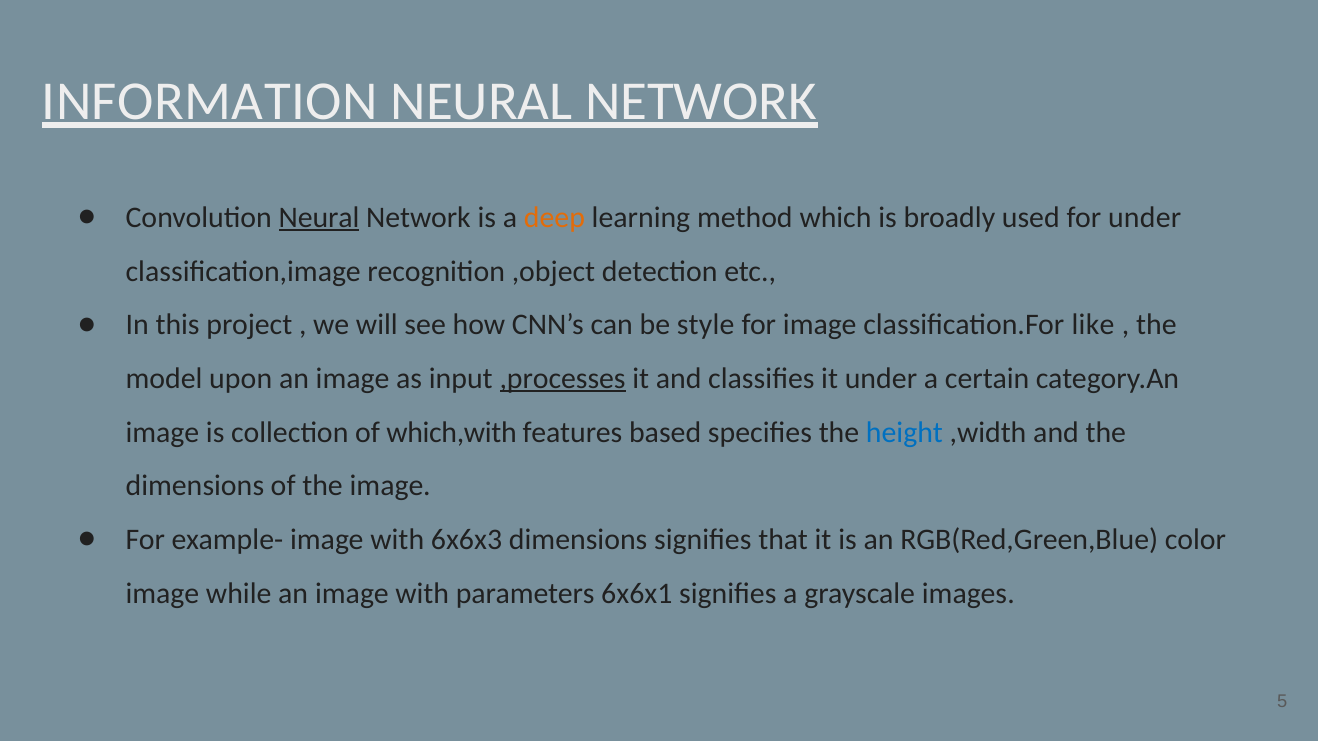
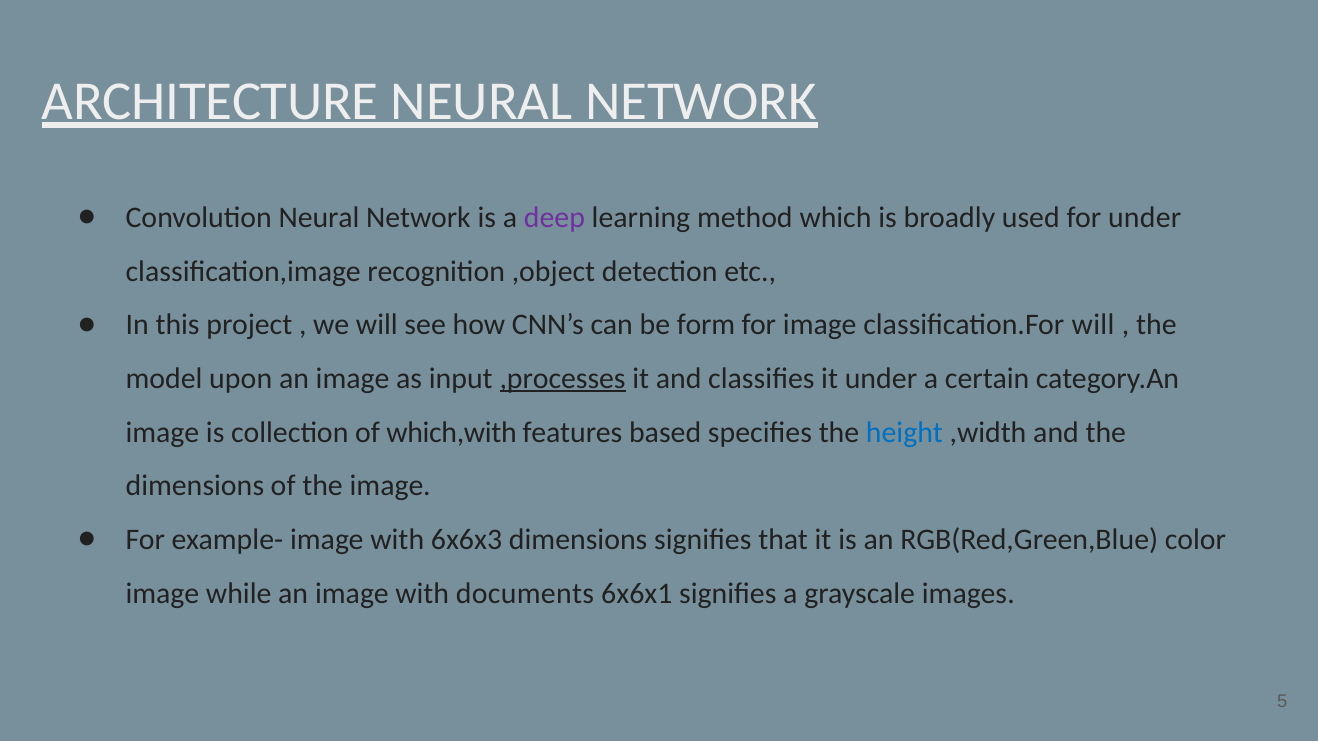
INFORMATION: INFORMATION -> ARCHITECTURE (210, 102)
Neural underline: present -> none (319, 218)
deep colour: orange -> purple (554, 218)
style: style -> form (706, 325)
classification.For like: like -> will (1093, 325)
parameters: parameters -> documents (525, 594)
